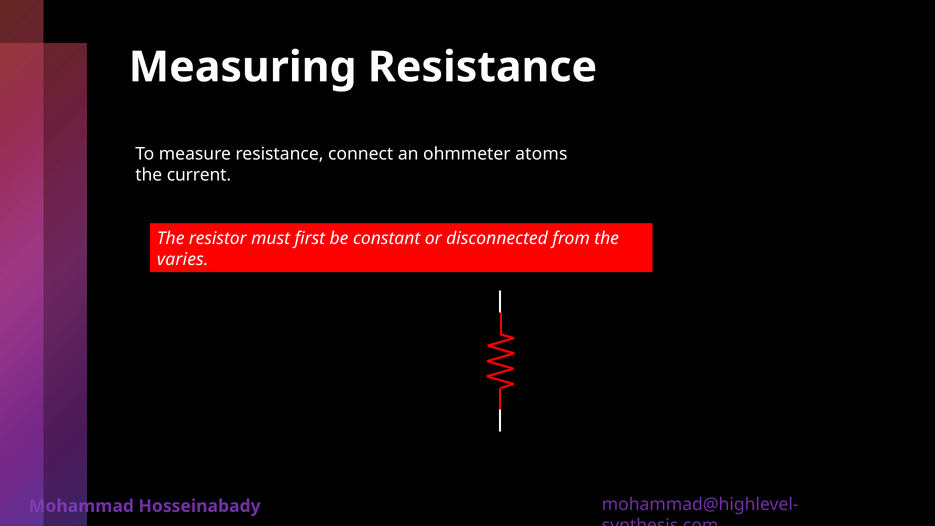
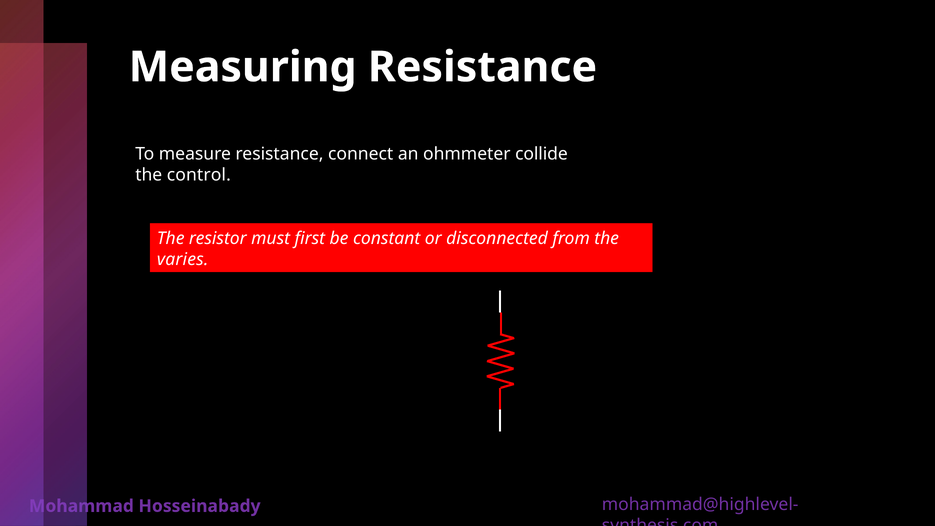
atoms: atoms -> collide (541, 154)
current: current -> control (199, 175)
